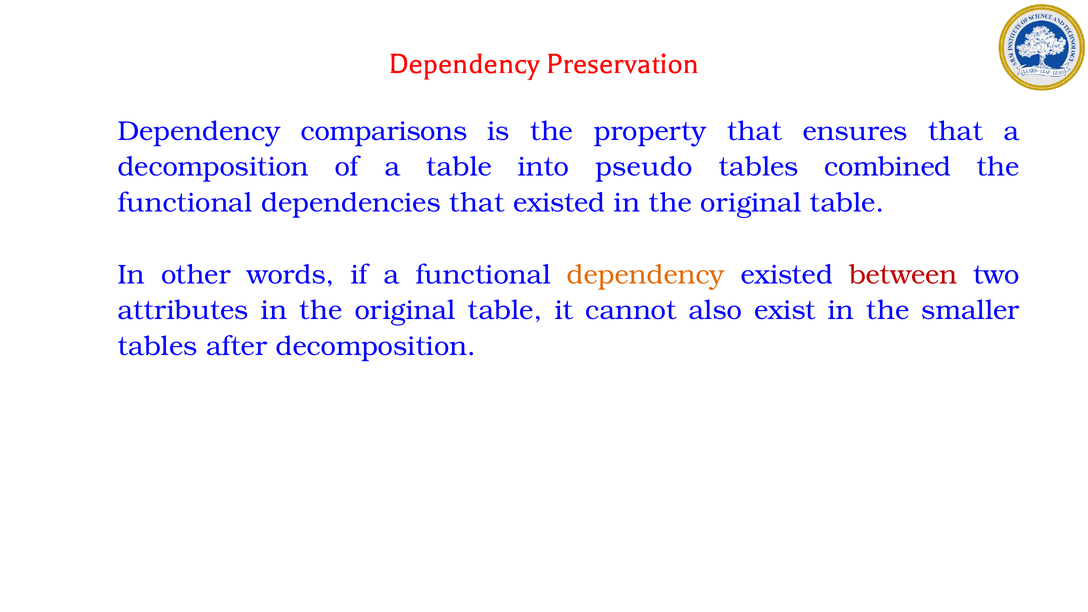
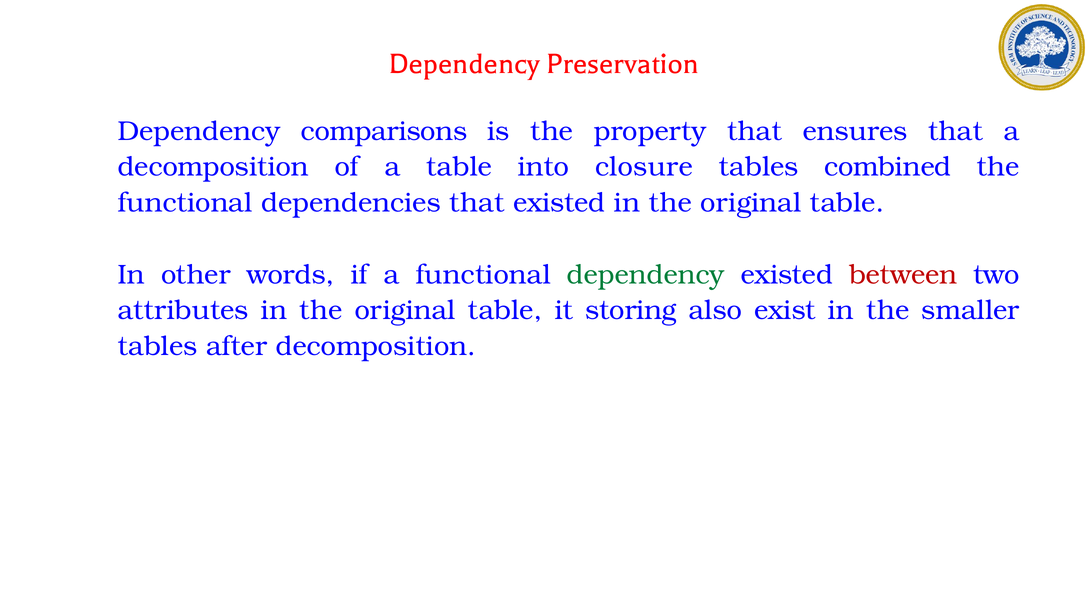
pseudo: pseudo -> closure (644, 167)
dependency colour: orange -> green (646, 275)
cannot: cannot -> storing (631, 311)
